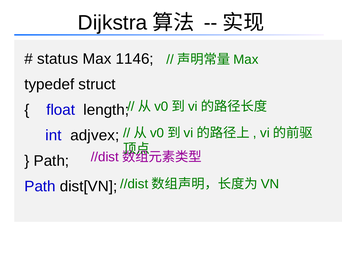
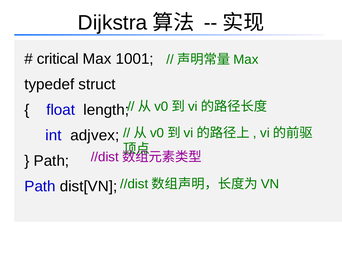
status: status -> critical (58, 59)
1146: 1146 -> 1001 (135, 59)
